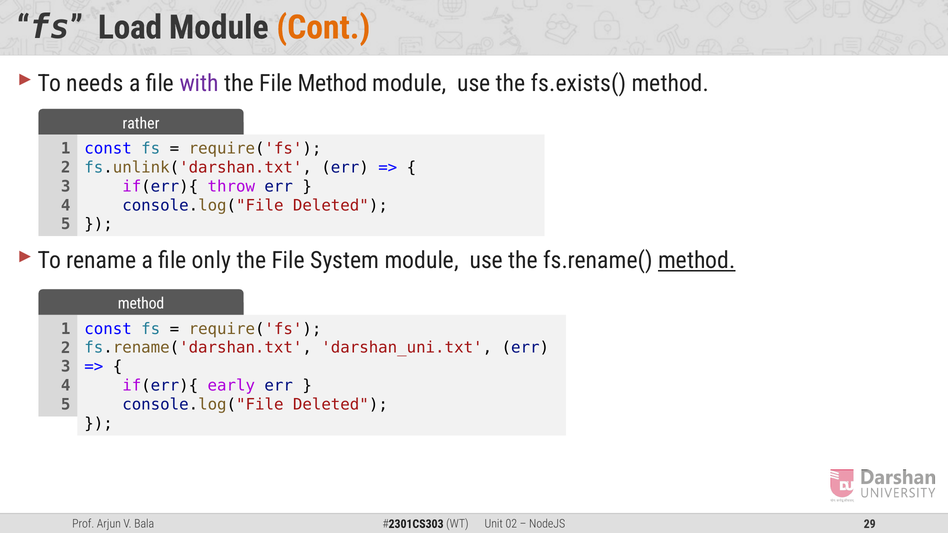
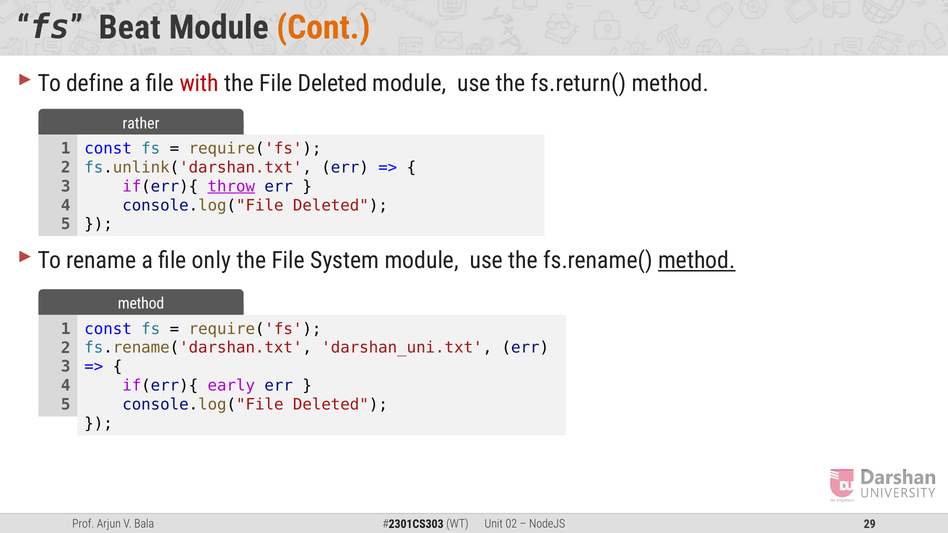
Load: Load -> Beat (130, 27)
needs: needs -> define (95, 83)
with colour: purple -> red (199, 83)
File Method: Method -> Deleted (333, 83)
fs.exists(: fs.exists( -> fs.return( (579, 83)
throw underline: none -> present (231, 186)
